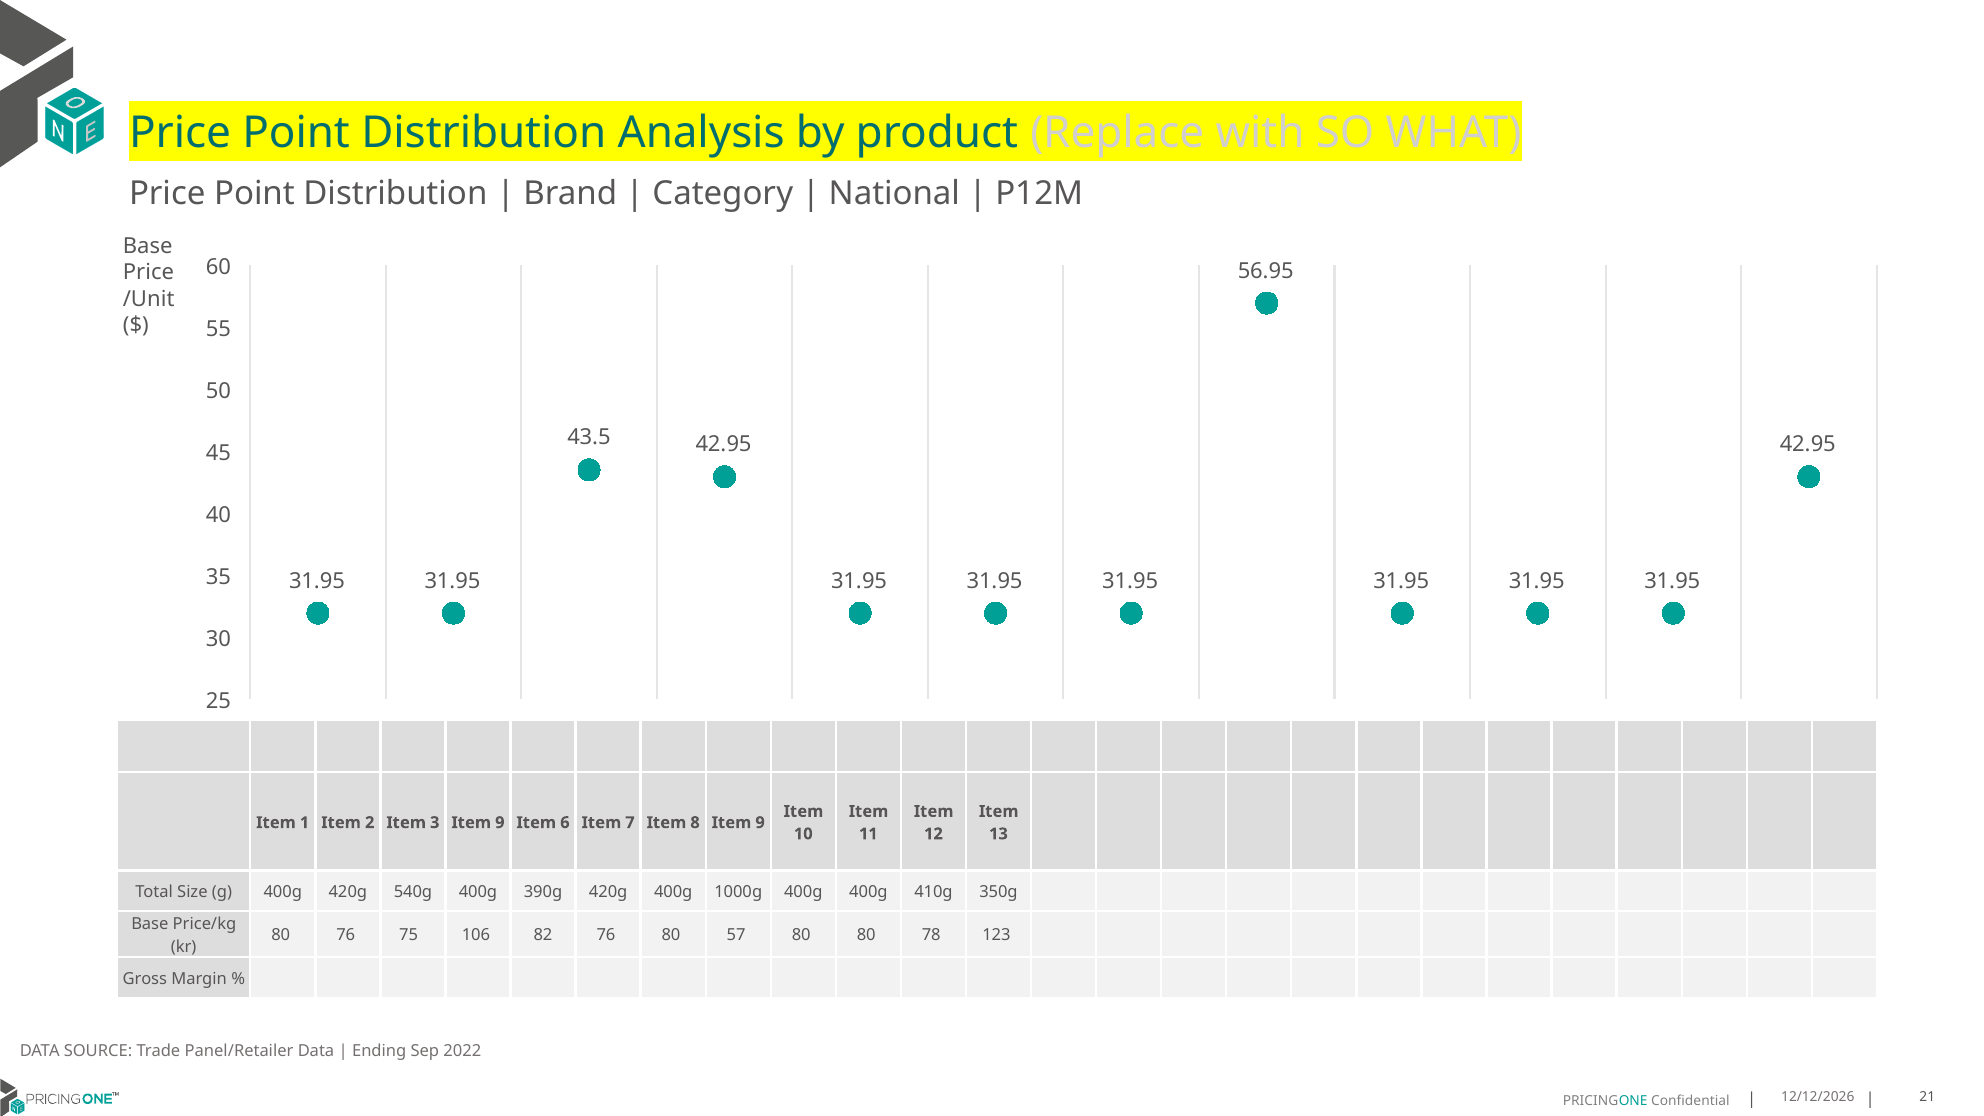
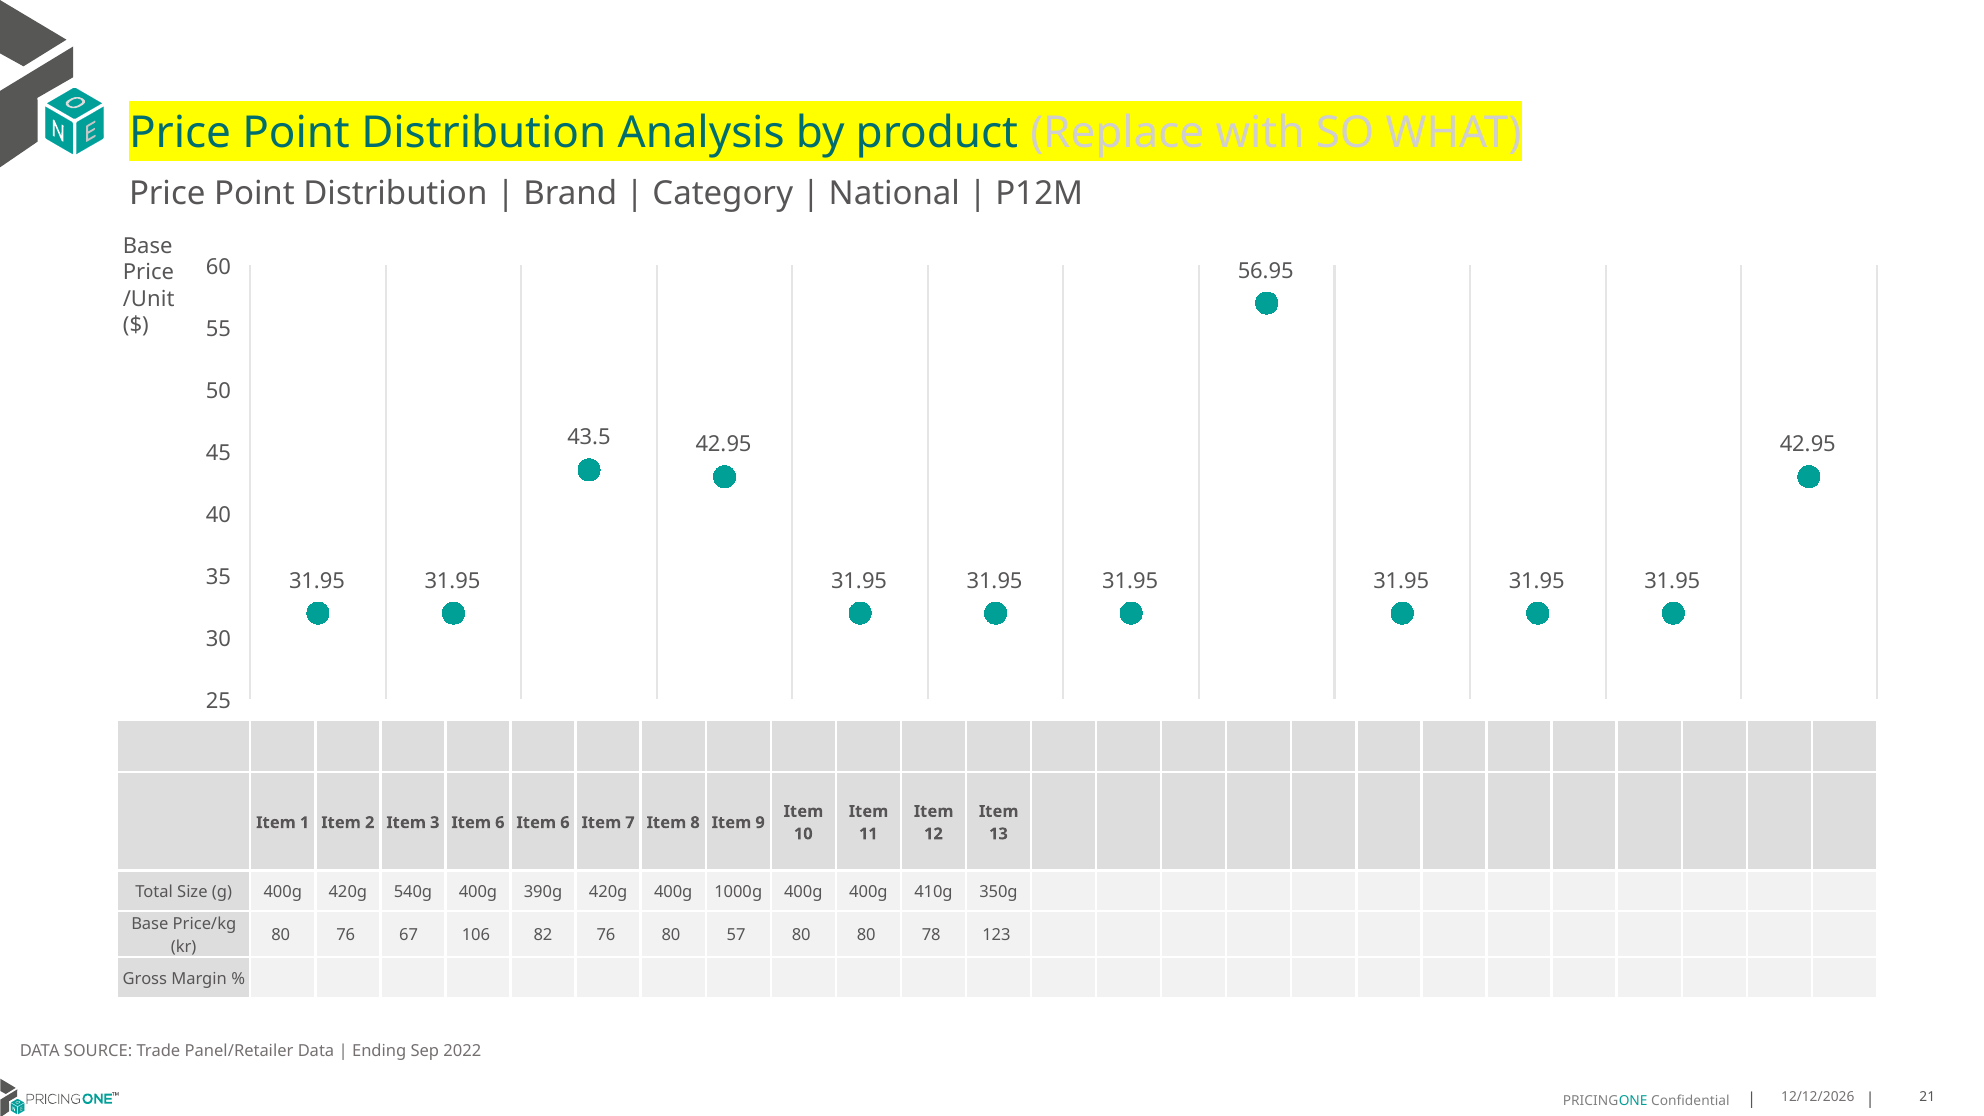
3 Item 9: 9 -> 6 (500, 823)
75: 75 -> 67 (409, 936)
